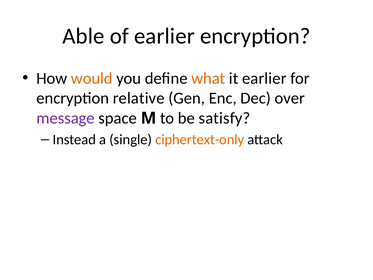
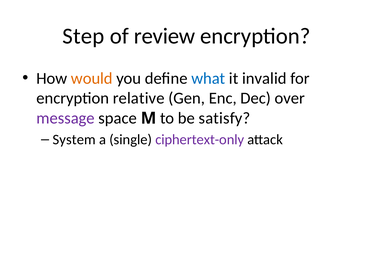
Able: Able -> Step (83, 36)
of earlier: earlier -> review (165, 36)
what colour: orange -> blue (208, 78)
it earlier: earlier -> invalid (264, 78)
Instead: Instead -> System (74, 139)
ciphertext-only colour: orange -> purple (200, 139)
